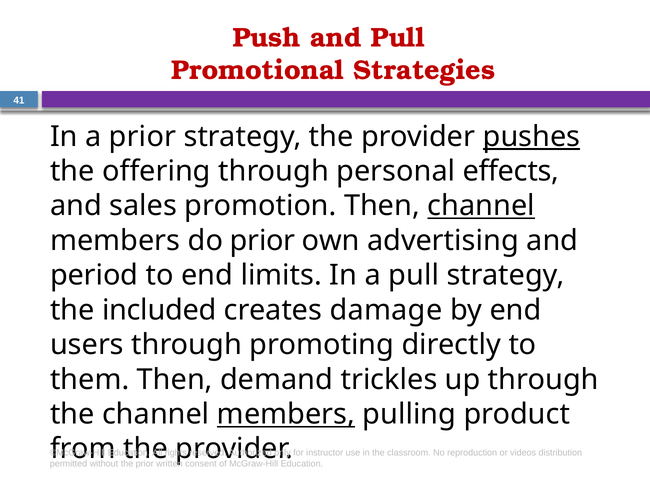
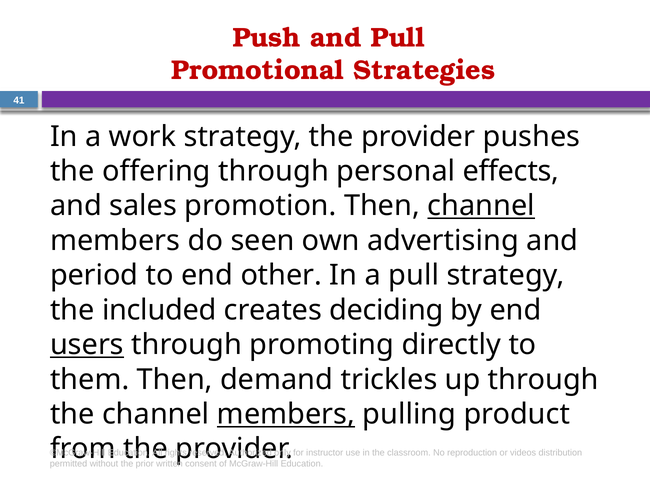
a prior: prior -> work (143, 136)
pushes underline: present -> none (531, 136)
do prior: prior -> seen (263, 240)
limits: limits -> other (281, 275)
damage: damage -> deciding (386, 310)
users underline: none -> present (87, 344)
